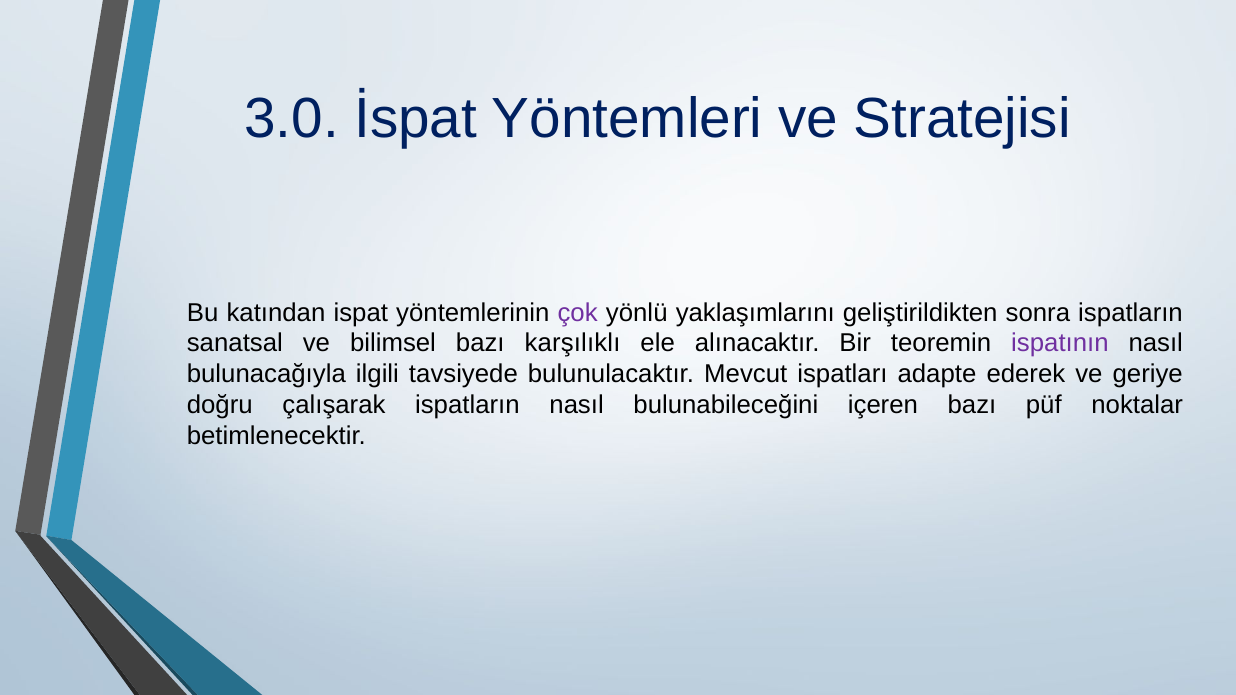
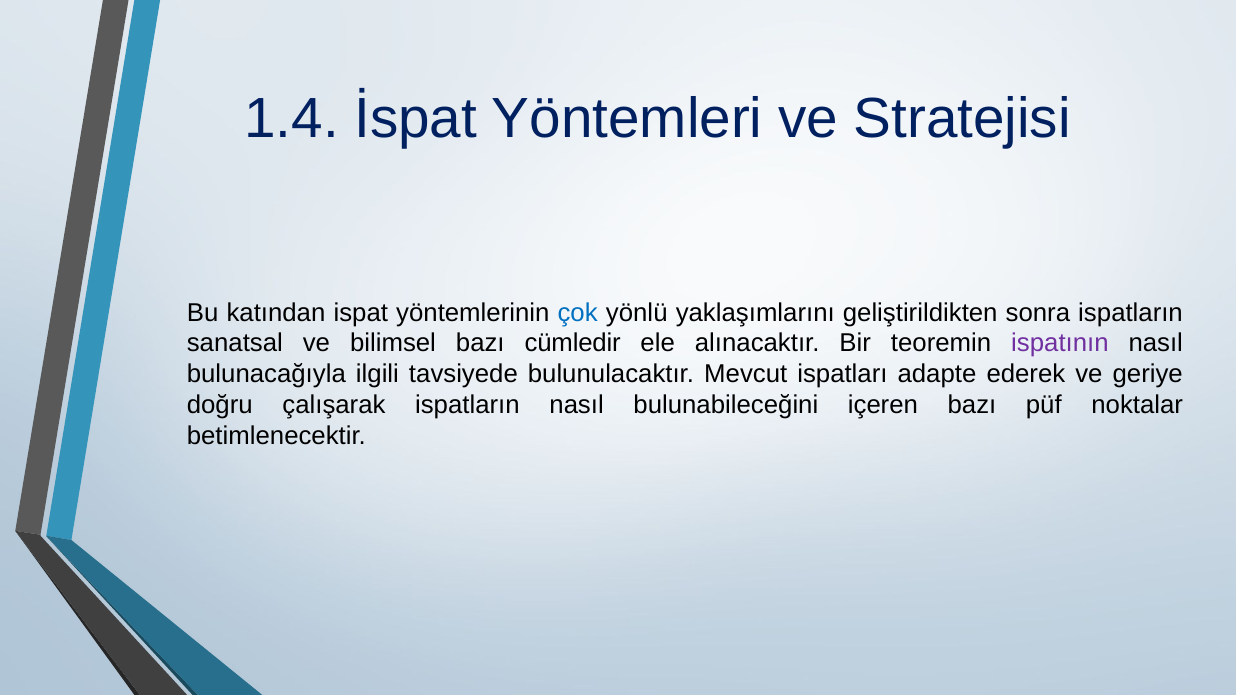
3.0: 3.0 -> 1.4 (292, 119)
çok colour: purple -> blue (578, 313)
karşılıklı: karşılıklı -> cümledir (573, 344)
